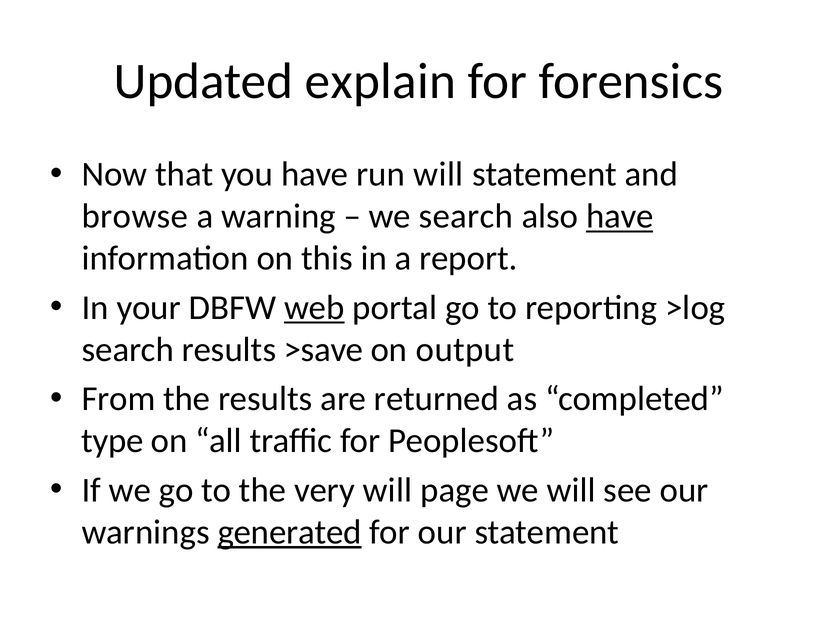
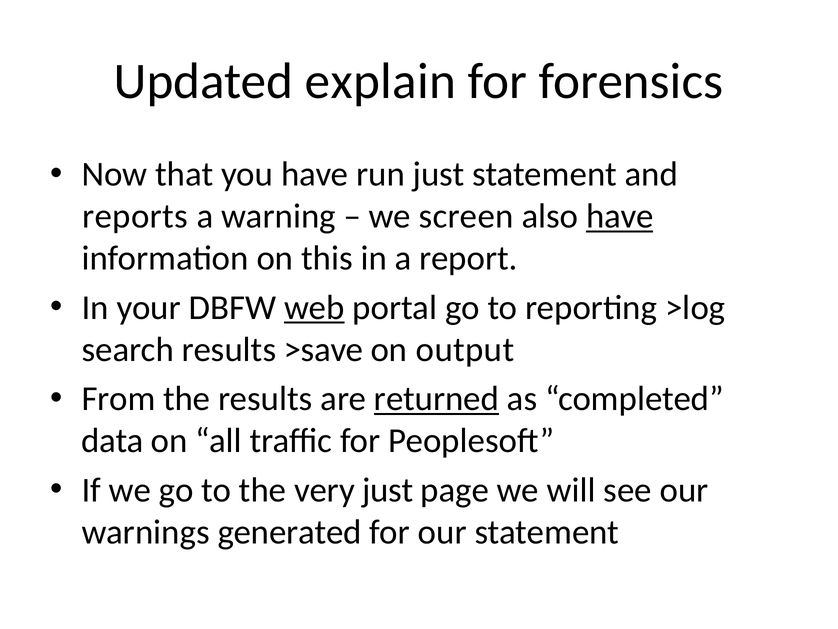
run will: will -> just (439, 174)
browse: browse -> reports (135, 216)
we search: search -> screen (466, 216)
returned underline: none -> present (437, 399)
type: type -> data (113, 441)
very will: will -> just (388, 490)
generated underline: present -> none (290, 532)
